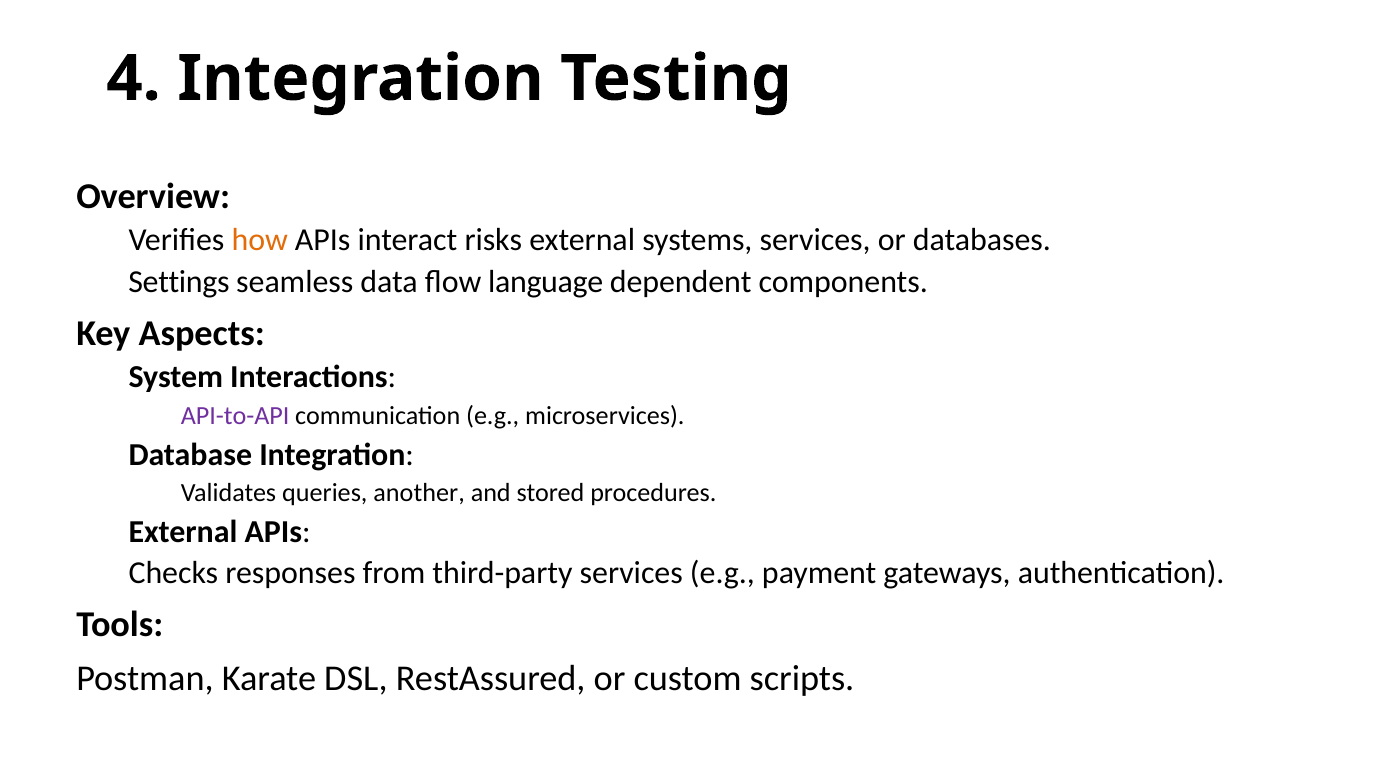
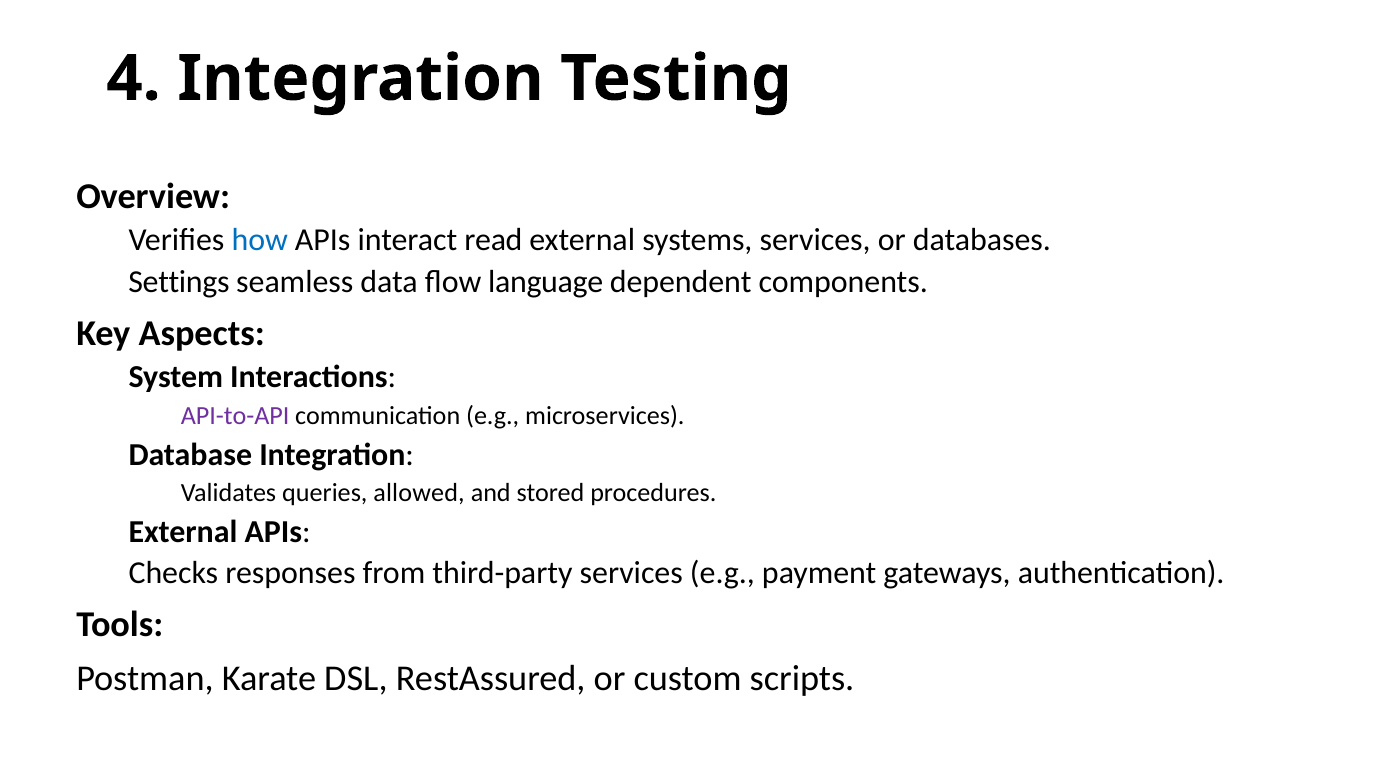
how colour: orange -> blue (260, 240)
risks: risks -> read (493, 240)
another: another -> allowed (419, 493)
